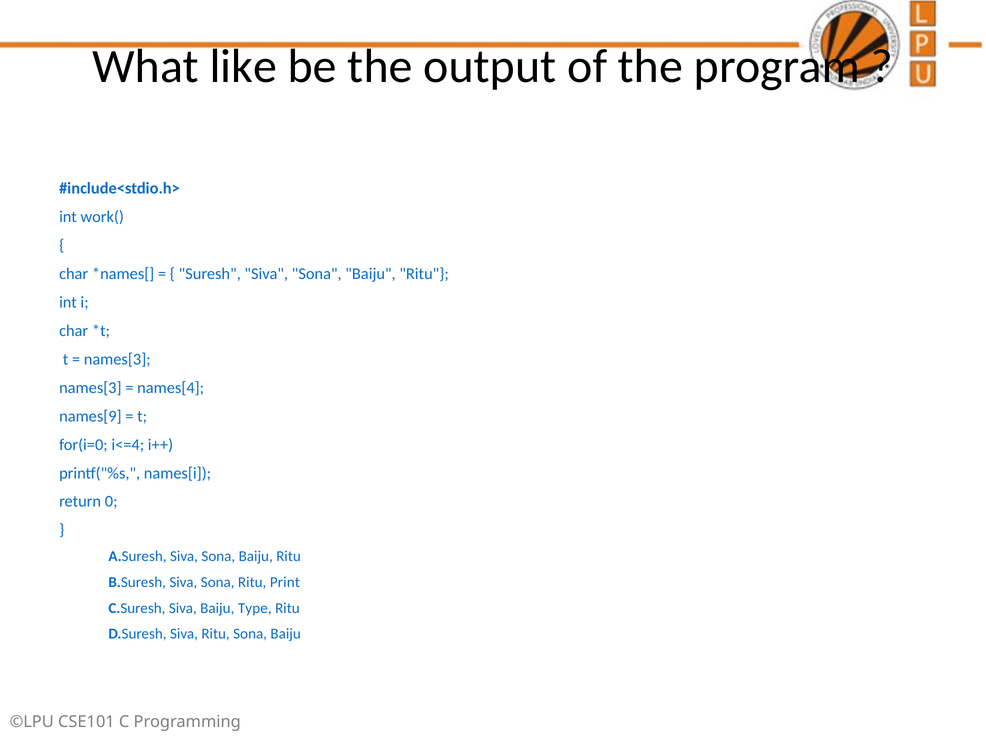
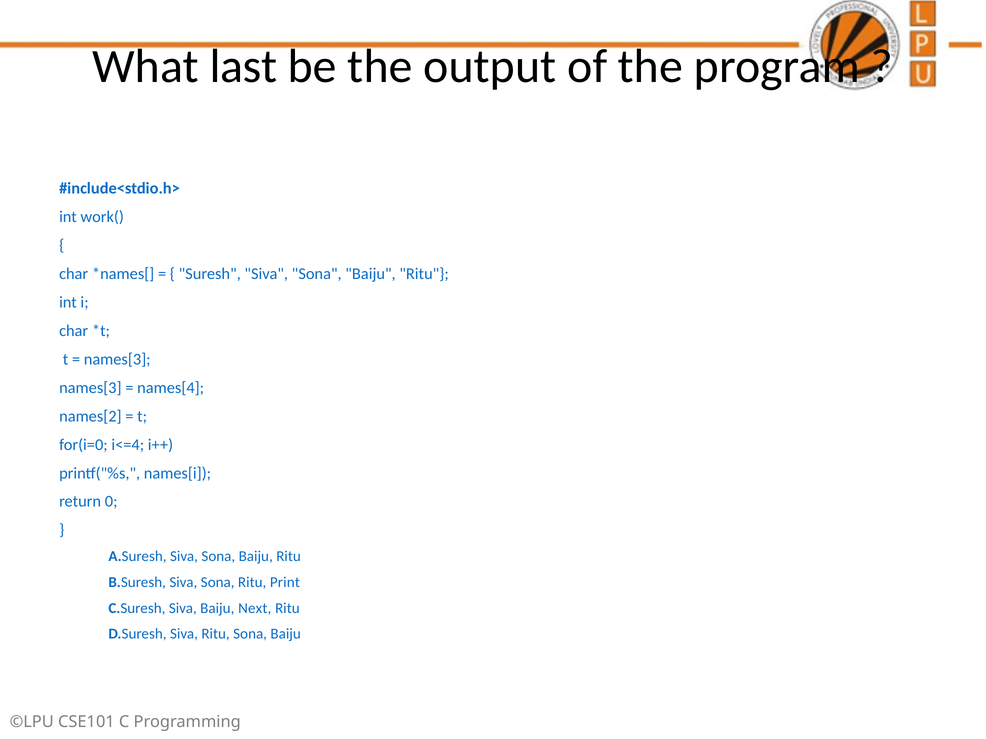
like: like -> last (243, 67)
names[9: names[9 -> names[2 (90, 416)
Type: Type -> Next (255, 608)
